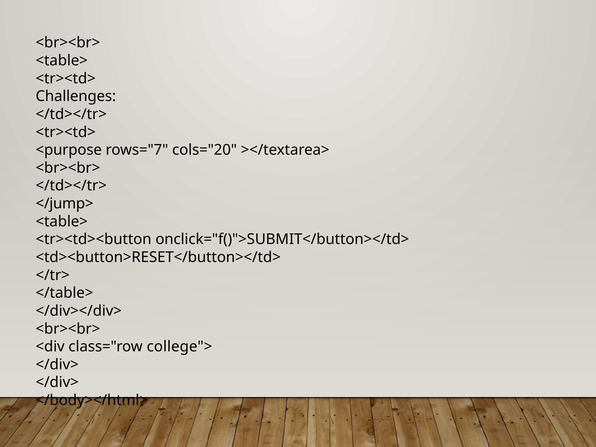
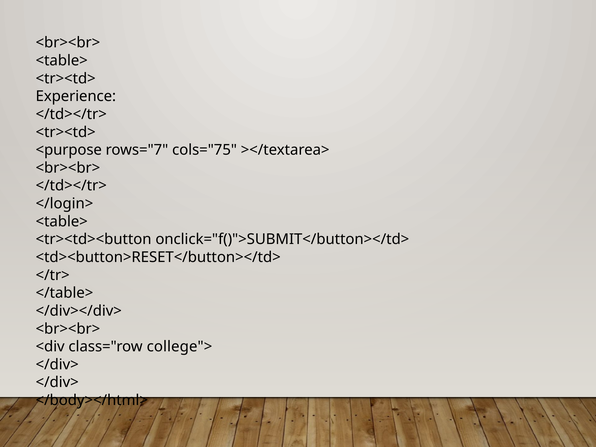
Challenges: Challenges -> Experience (76, 96)
cols="20: cols="20 -> cols="75 (205, 150)
</jump>: </jump> -> </login> (64, 204)
